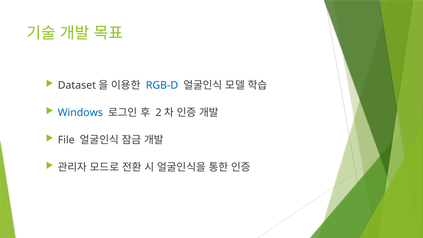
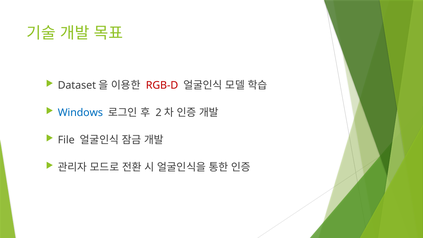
RGB-D colour: blue -> red (162, 85)
